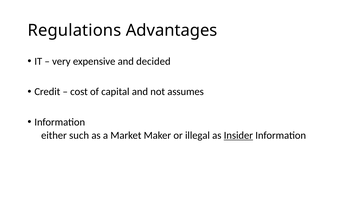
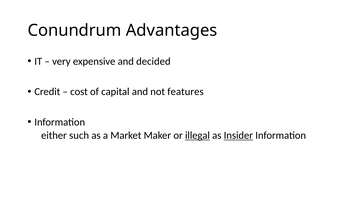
Regulations: Regulations -> Conundrum (75, 30)
assumes: assumes -> features (186, 92)
illegal underline: none -> present (197, 135)
